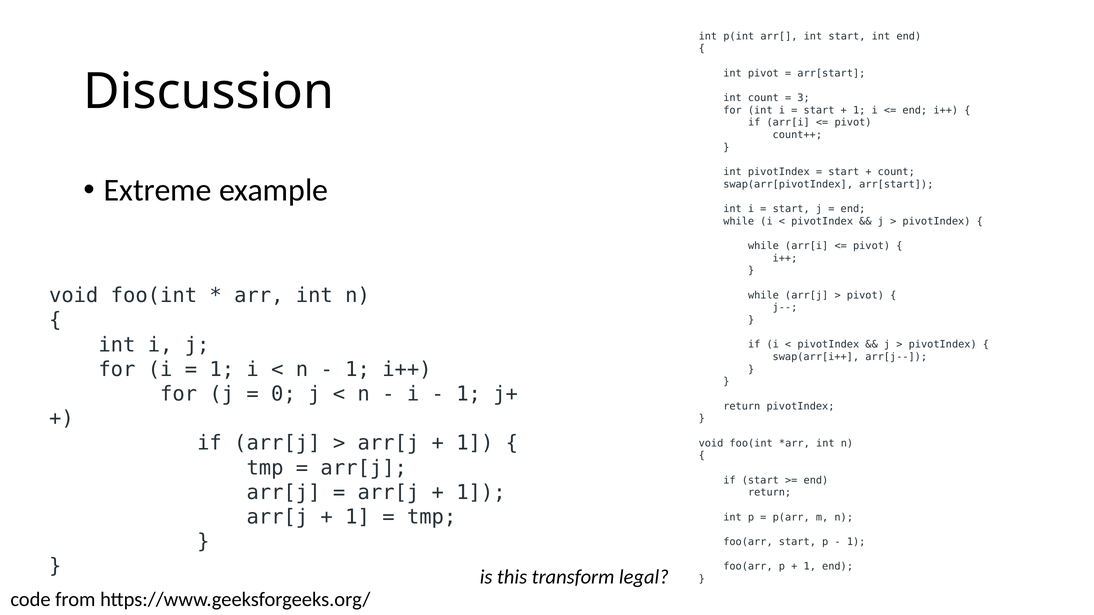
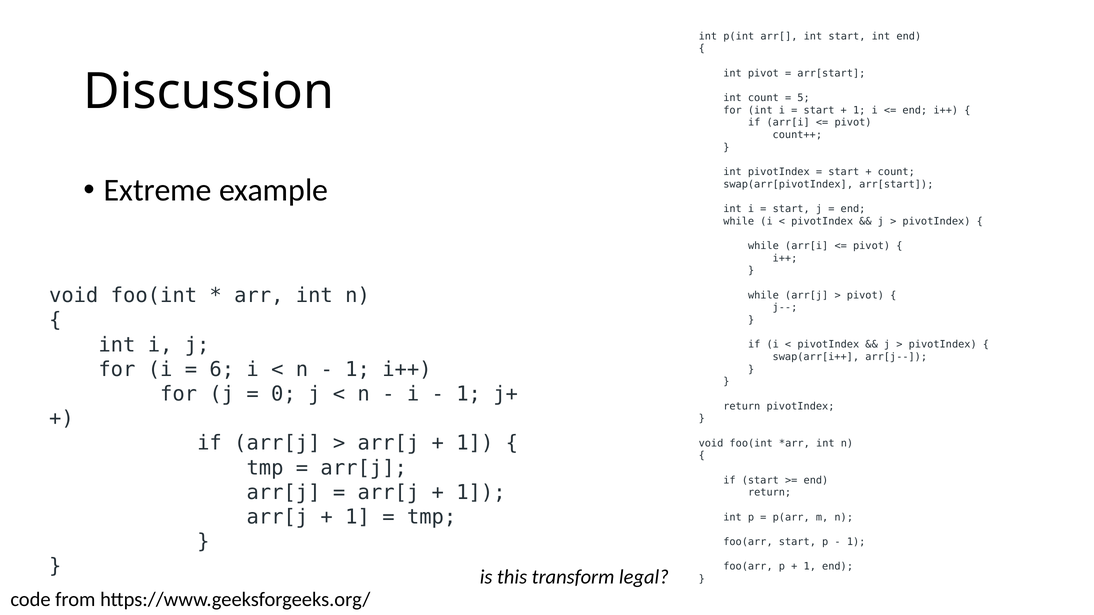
3: 3 -> 5 (804, 98)
1: 1 -> 6 (222, 370)
